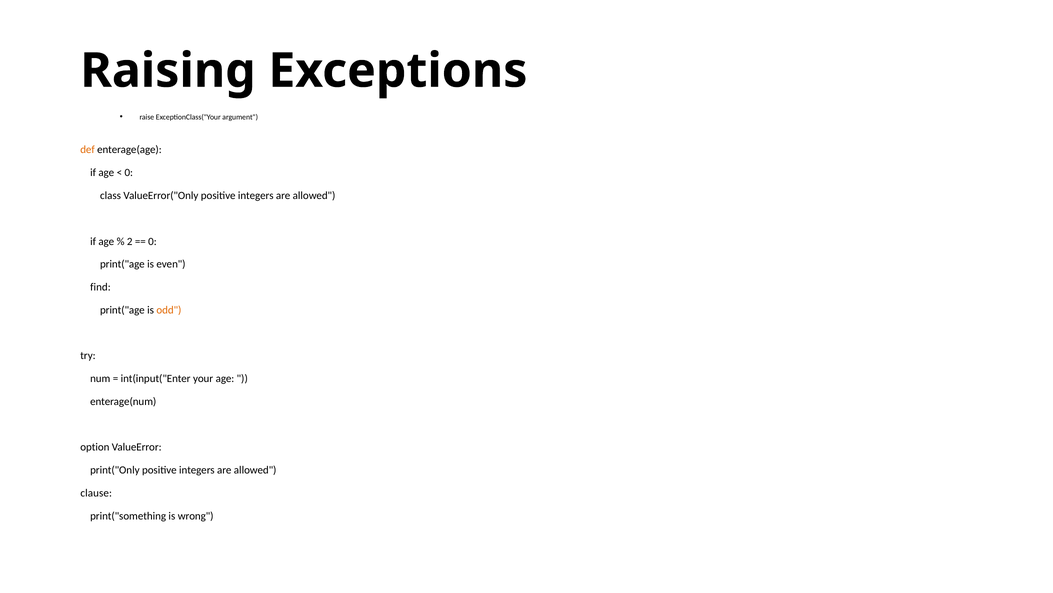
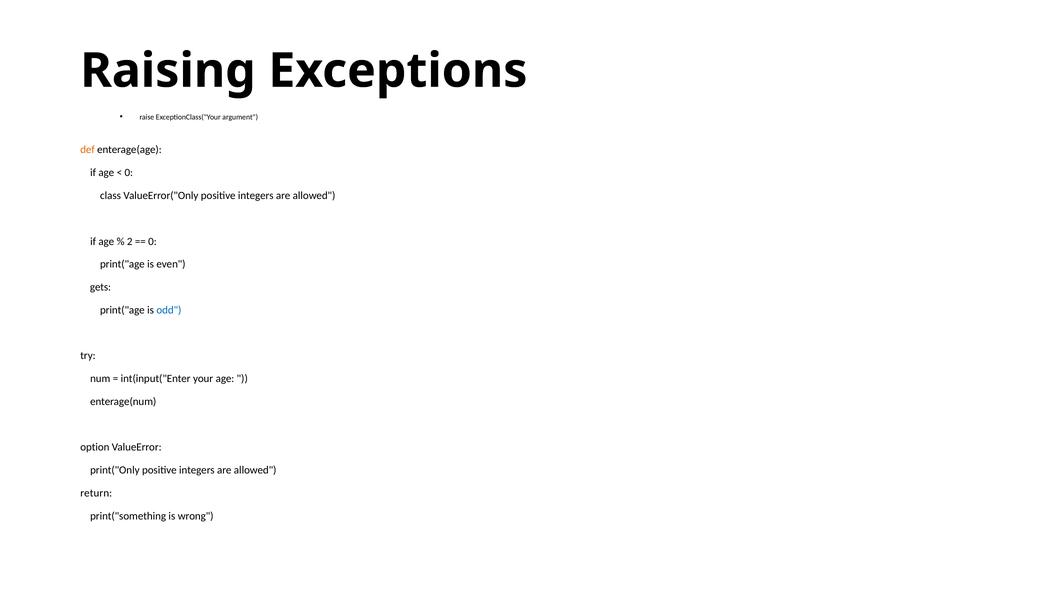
find: find -> gets (101, 287)
odd colour: orange -> blue (169, 310)
clause: clause -> return (96, 492)
